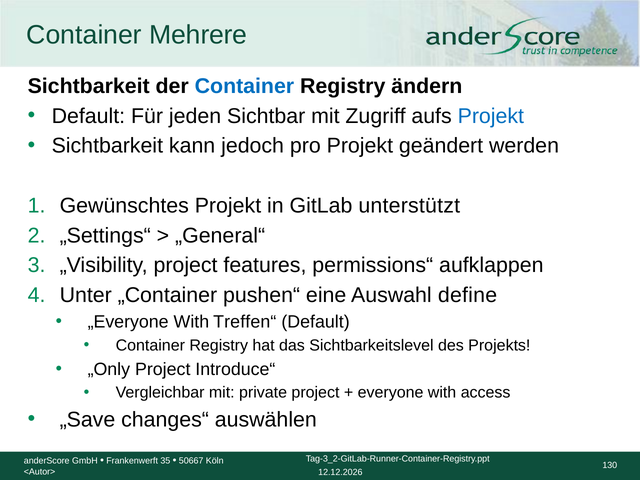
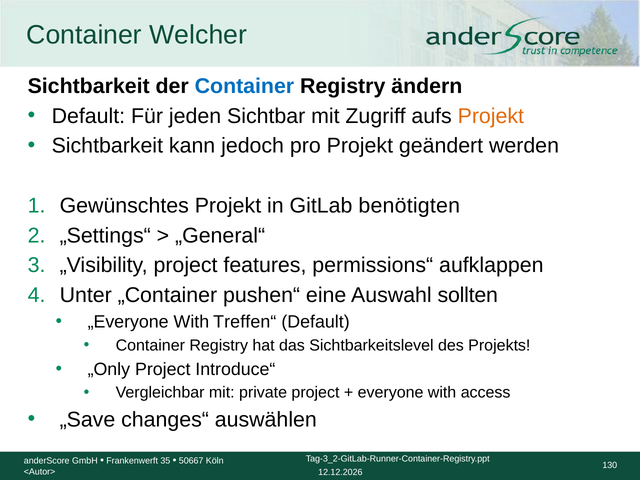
Mehrere: Mehrere -> Welcher (198, 35)
Projekt colour: blue -> orange (491, 116)
unterstützt: unterstützt -> benötigten (409, 206)
define: define -> sollten (468, 295)
